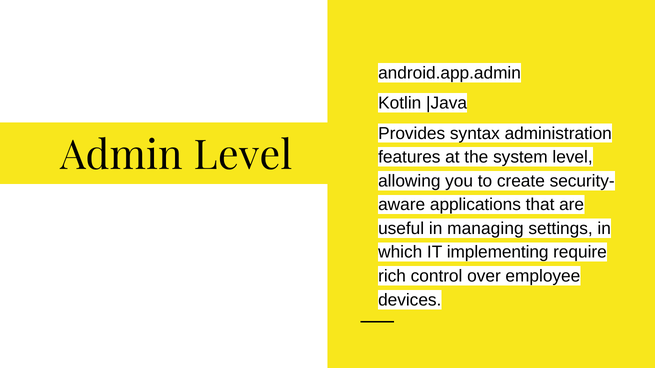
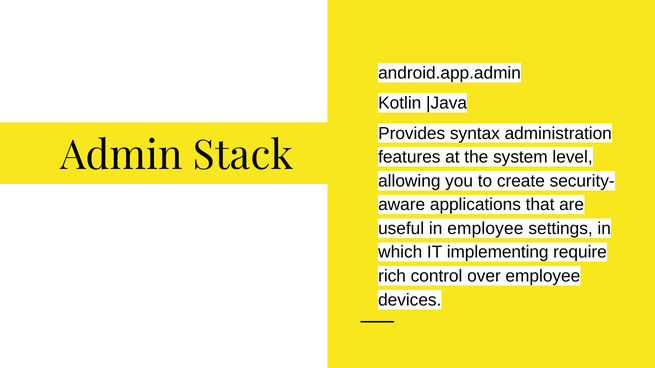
Admin Level: Level -> Stack (243, 156)
in managing: managing -> employee (485, 229)
